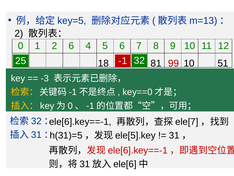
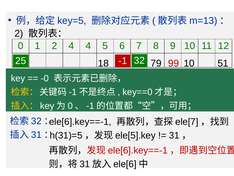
2 6: 6 -> 4 (71, 46)
81: 81 -> 79 (156, 63)
-3: -3 -> -0 (45, 78)
